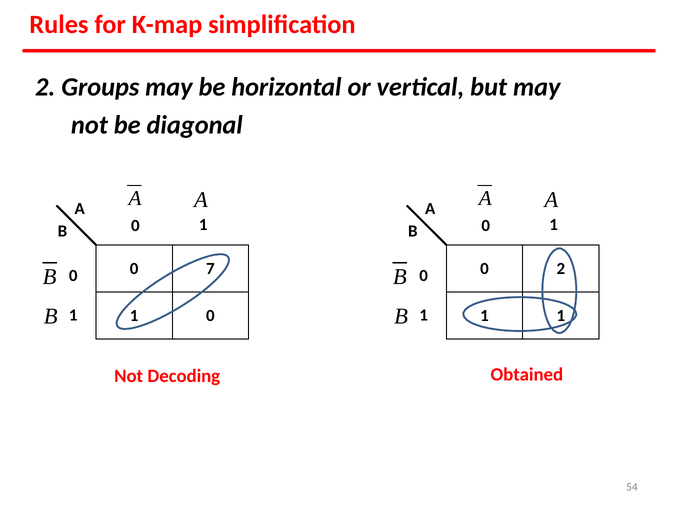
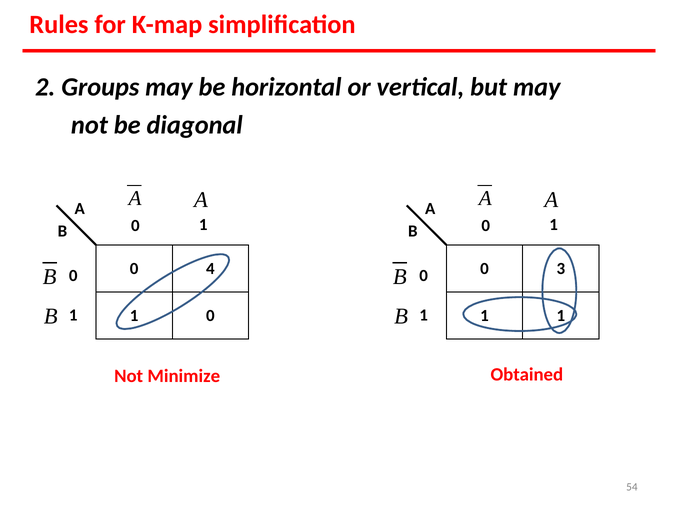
7: 7 -> 4 (210, 269)
0 2: 2 -> 3 (561, 269)
Decoding: Decoding -> Minimize (184, 377)
